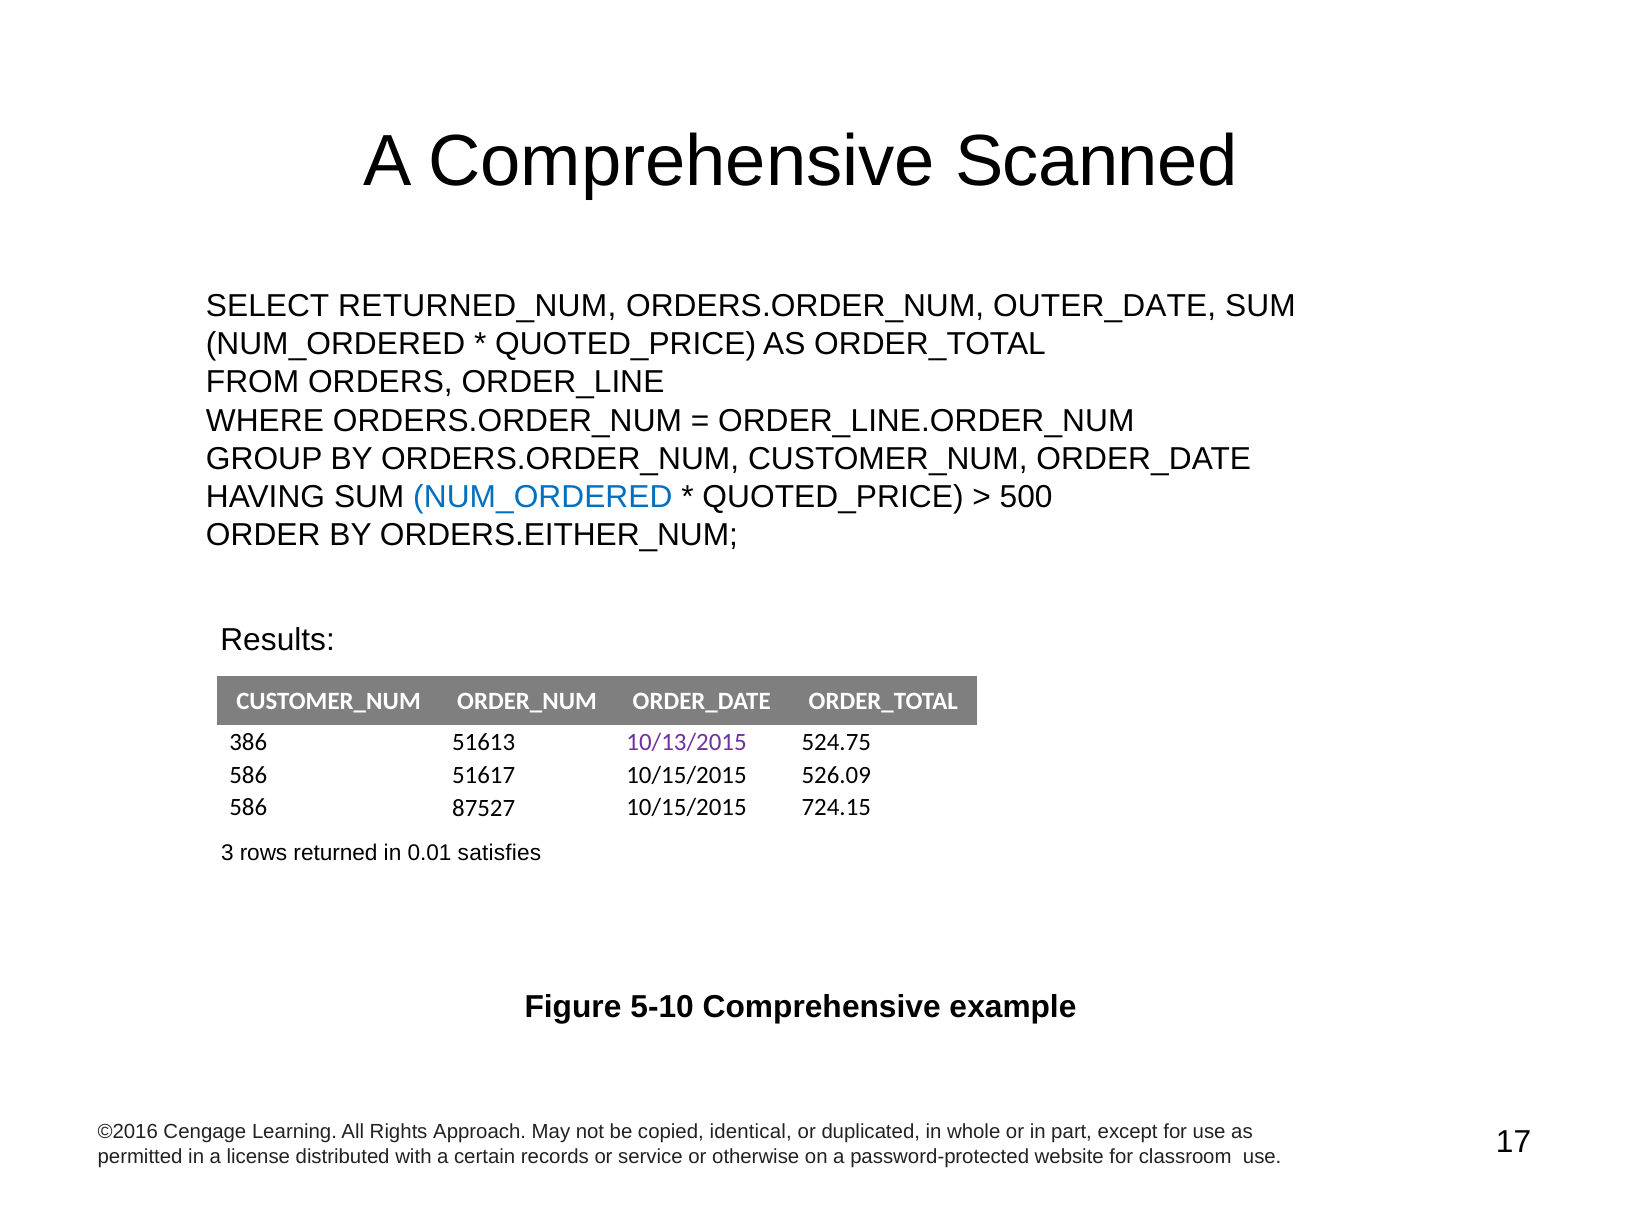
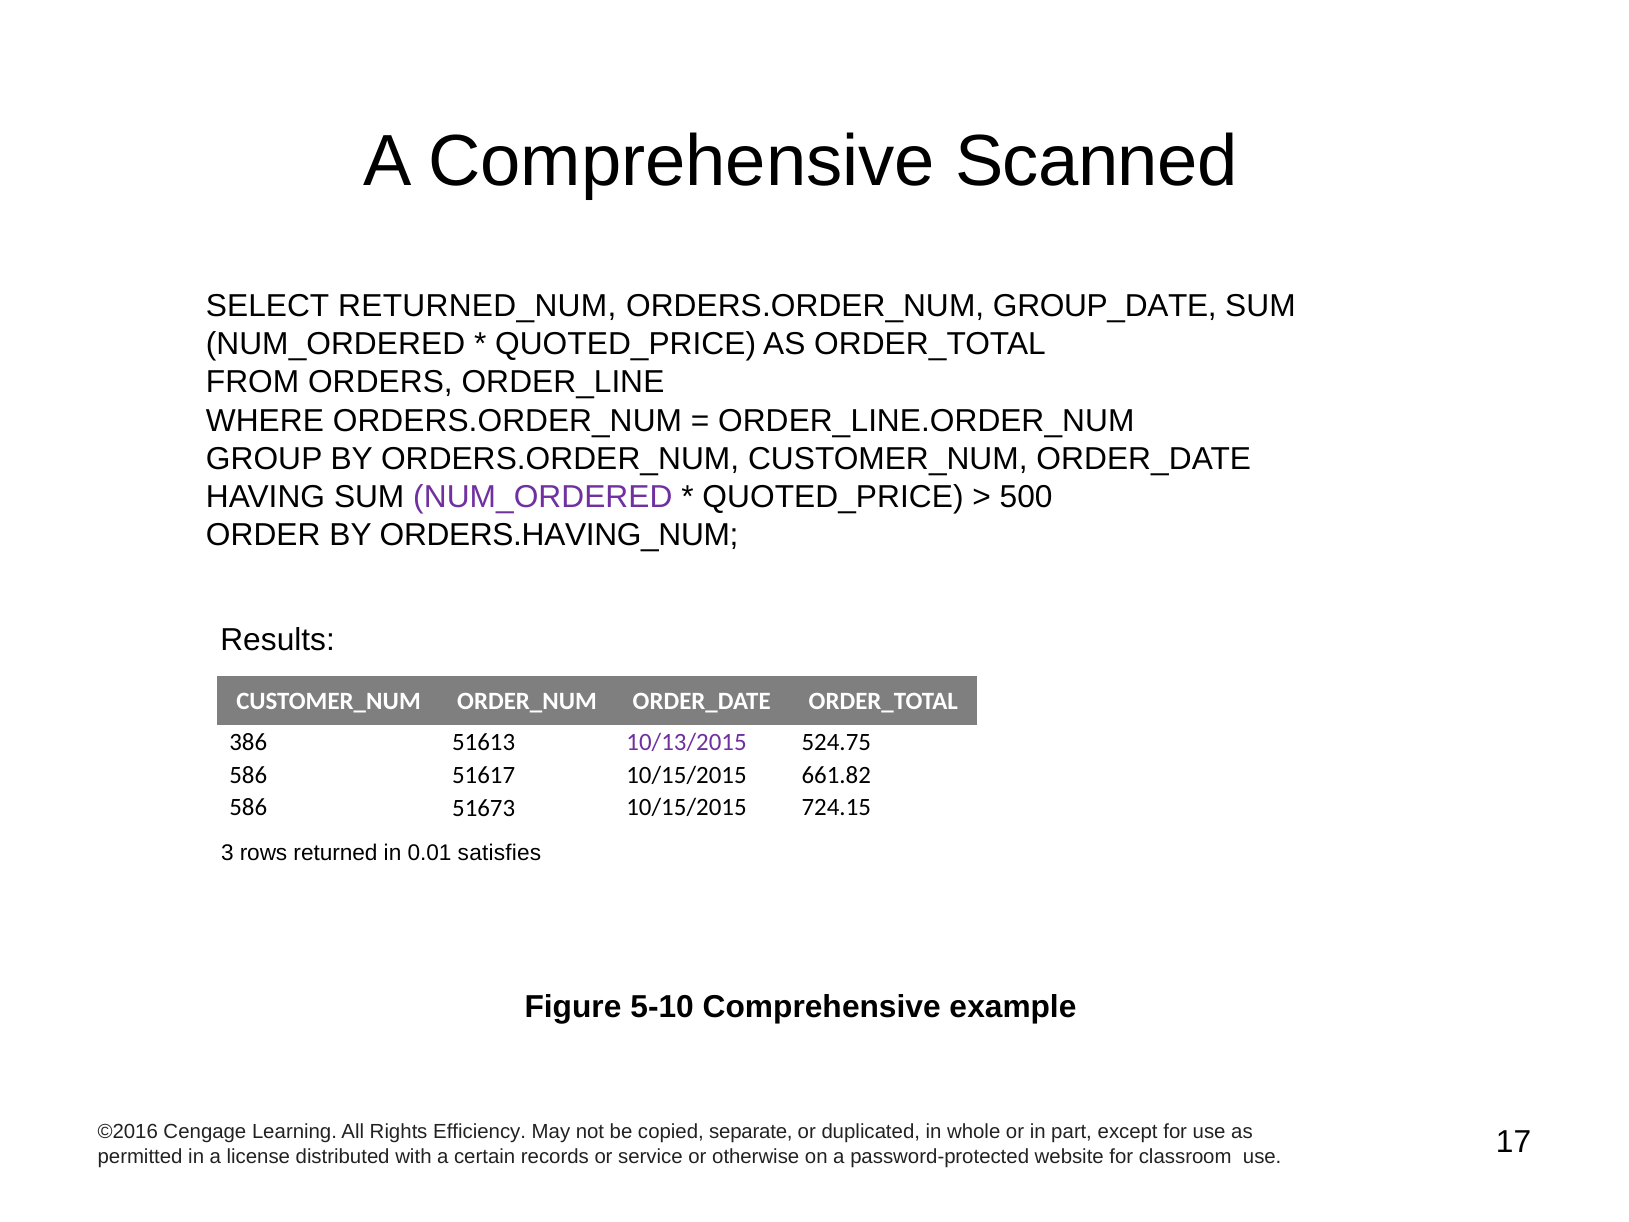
OUTER_DATE: OUTER_DATE -> GROUP_DATE (1105, 306)
NUM_ORDERED colour: blue -> purple (543, 497)
ORDERS.EITHER_NUM: ORDERS.EITHER_NUM -> ORDERS.HAVING_NUM (559, 535)
526.09: 526.09 -> 661.82 (836, 775)
87527: 87527 -> 51673 (484, 808)
Approach: Approach -> Efficiency (480, 1132)
identical: identical -> separate (751, 1132)
